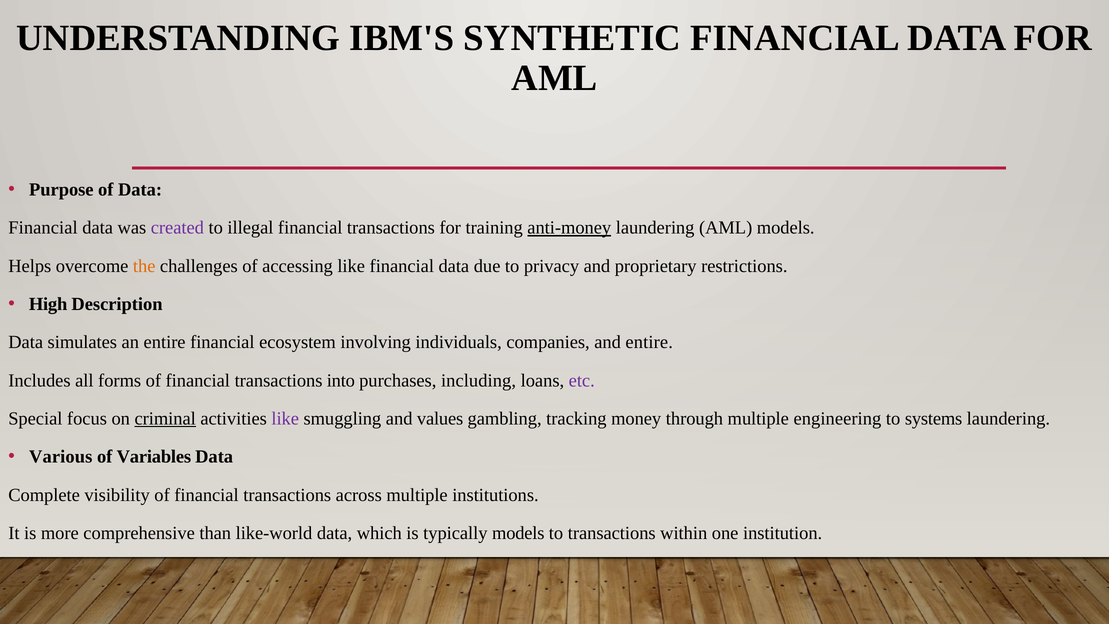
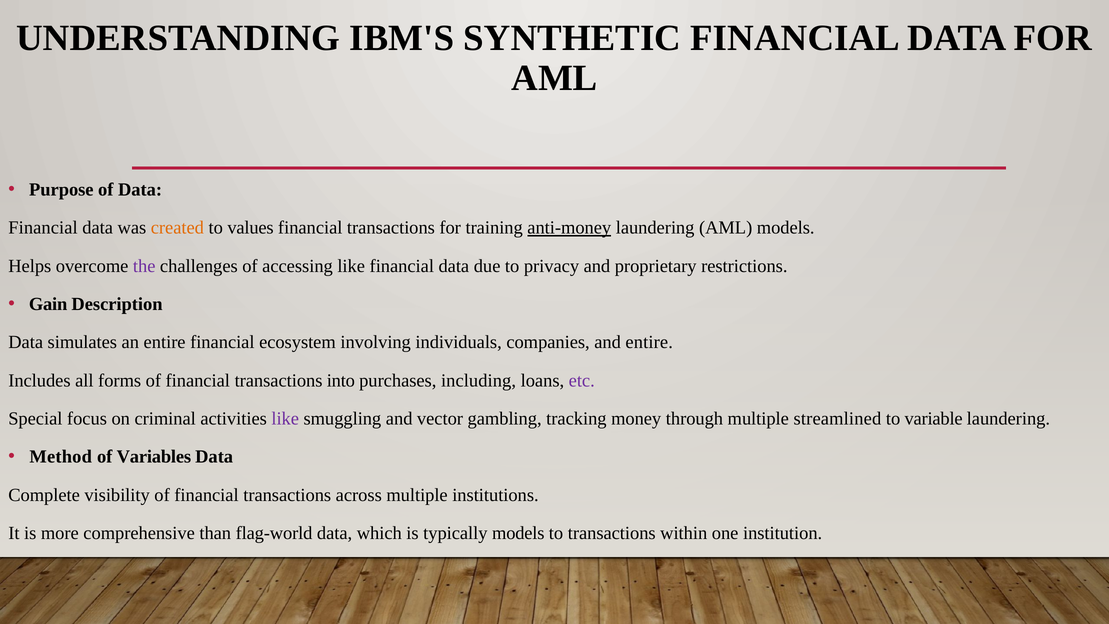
created colour: purple -> orange (177, 228)
illegal: illegal -> values (251, 228)
the colour: orange -> purple (144, 266)
High: High -> Gain (48, 304)
criminal underline: present -> none (165, 418)
values: values -> vector (440, 418)
engineering: engineering -> streamlined (837, 418)
systems: systems -> variable (934, 418)
Various: Various -> Method (61, 457)
like-world: like-world -> flag-world (274, 533)
